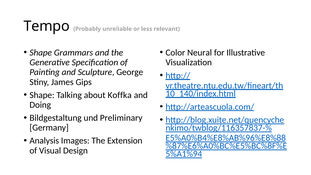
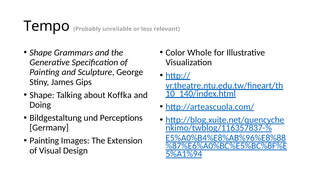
Neural: Neural -> Whole (200, 53)
Preliminary: Preliminary -> Perceptions (121, 118)
Analysis: Analysis -> Painting (44, 141)
